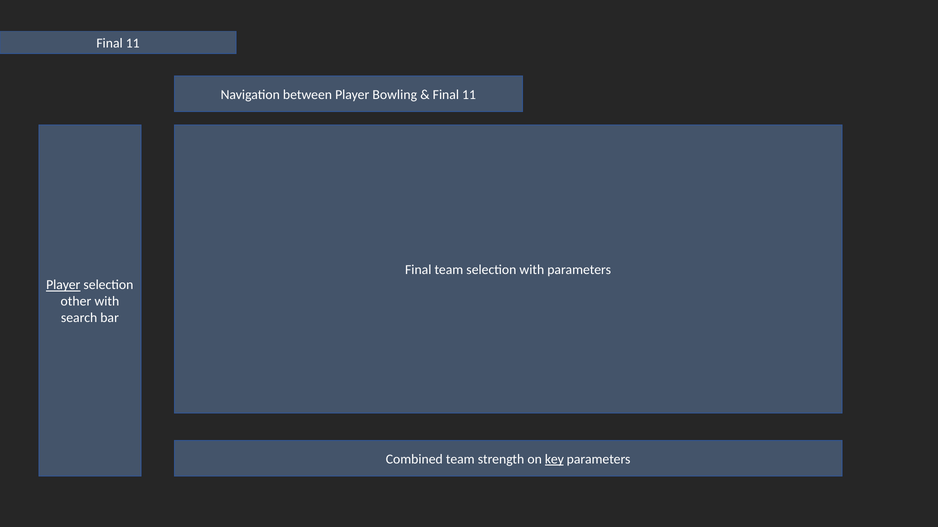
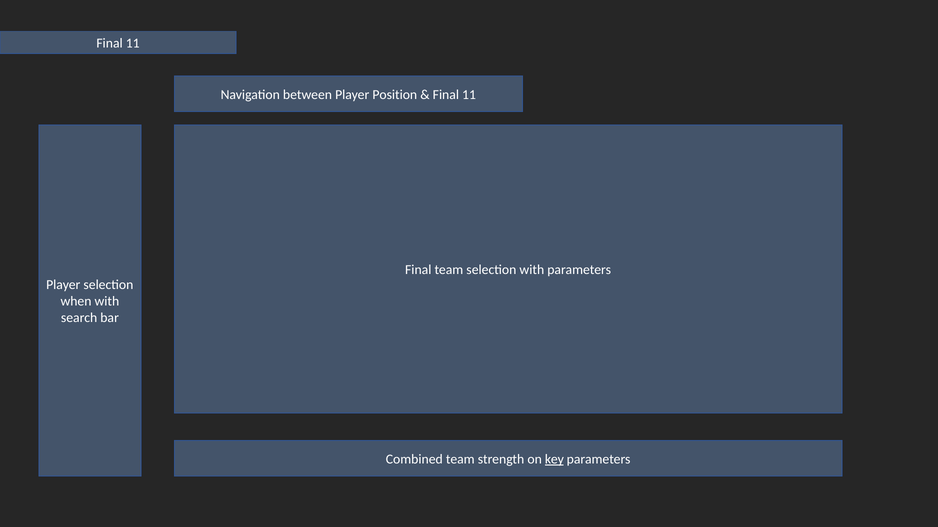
Bowling: Bowling -> Position (395, 95)
Player underline: present -> none (63, 285)
other: other -> when (76, 302)
